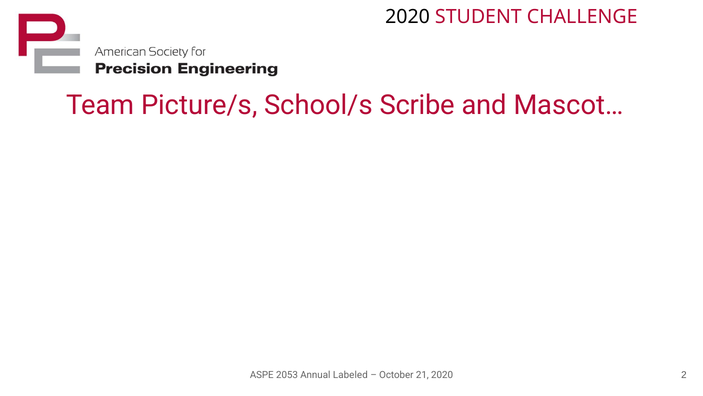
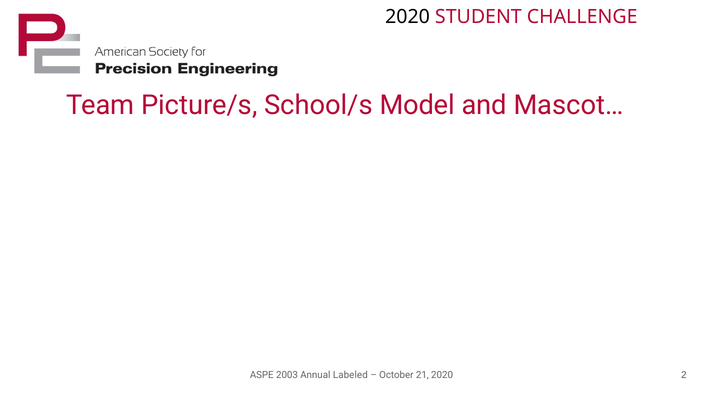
Scribe: Scribe -> Model (417, 105)
2053: 2053 -> 2003 (287, 374)
